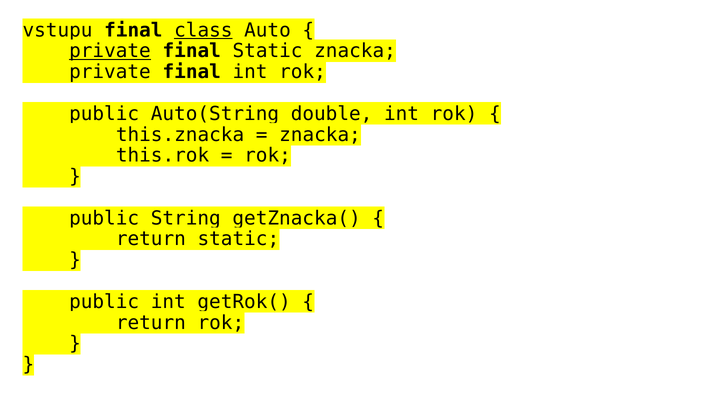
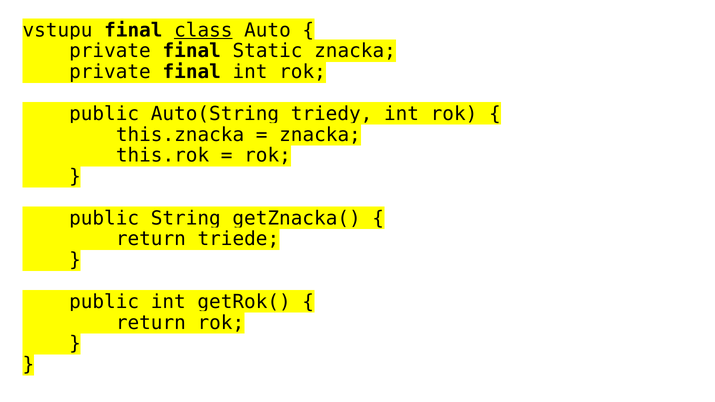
private underline: present -> none (110, 51)
double: double -> triedy (332, 114)
return static: static -> triede (238, 239)
